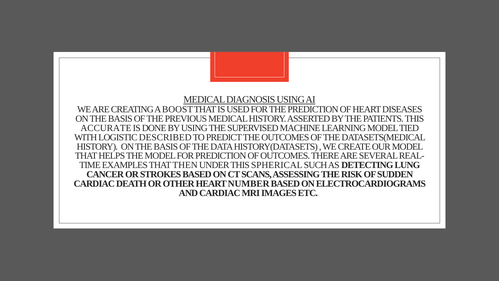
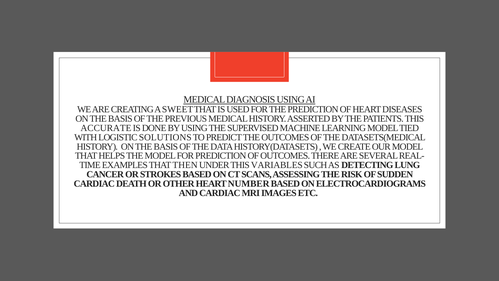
BOOST: BOOST -> SWEET (178, 109)
DESCRIBED: DESCRIBED -> SOLUTIONS (165, 137)
SPHERICAL: SPHERICAL -> VARIABLES (277, 165)
